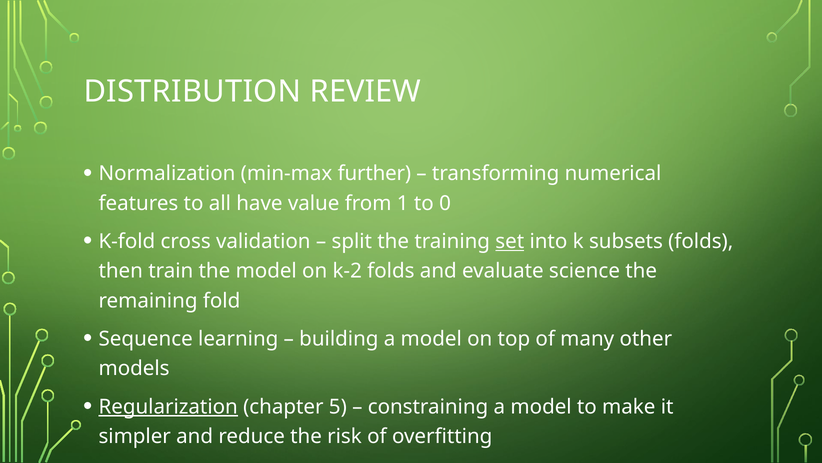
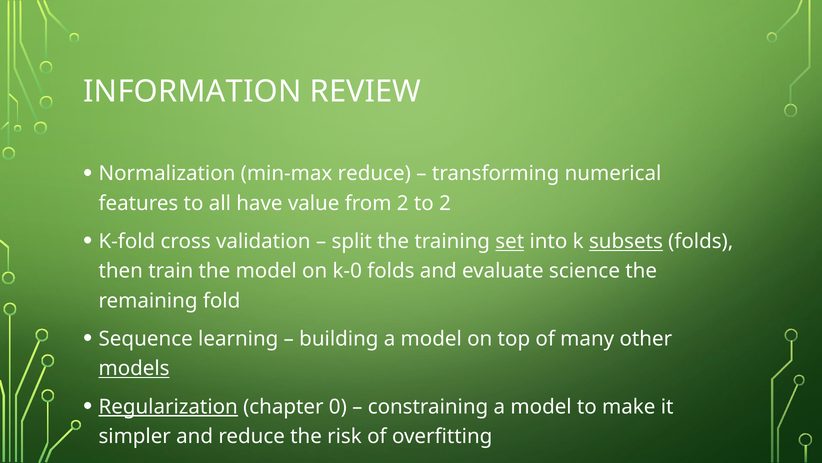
DISTRIBUTION: DISTRIBUTION -> INFORMATION (192, 91)
min-max further: further -> reduce (374, 173)
from 1: 1 -> 2 (403, 203)
to 0: 0 -> 2 (445, 203)
subsets underline: none -> present (626, 241)
k-2: k-2 -> k-0 (347, 271)
models underline: none -> present (134, 368)
5: 5 -> 0 (338, 406)
